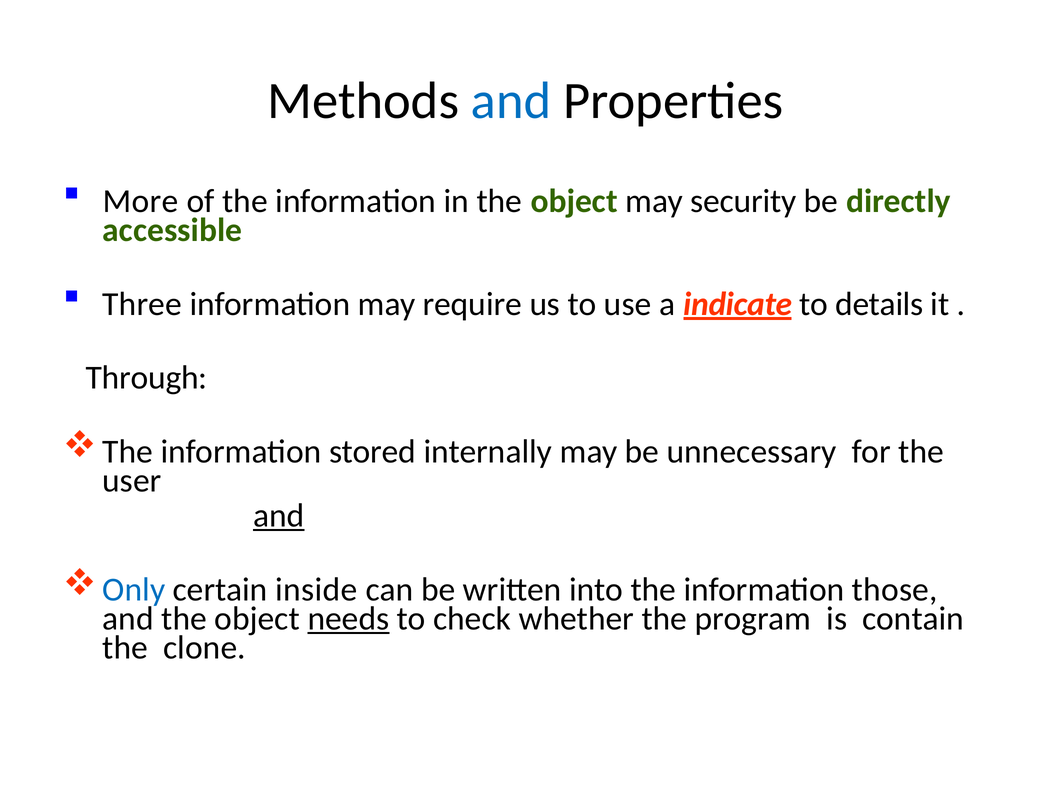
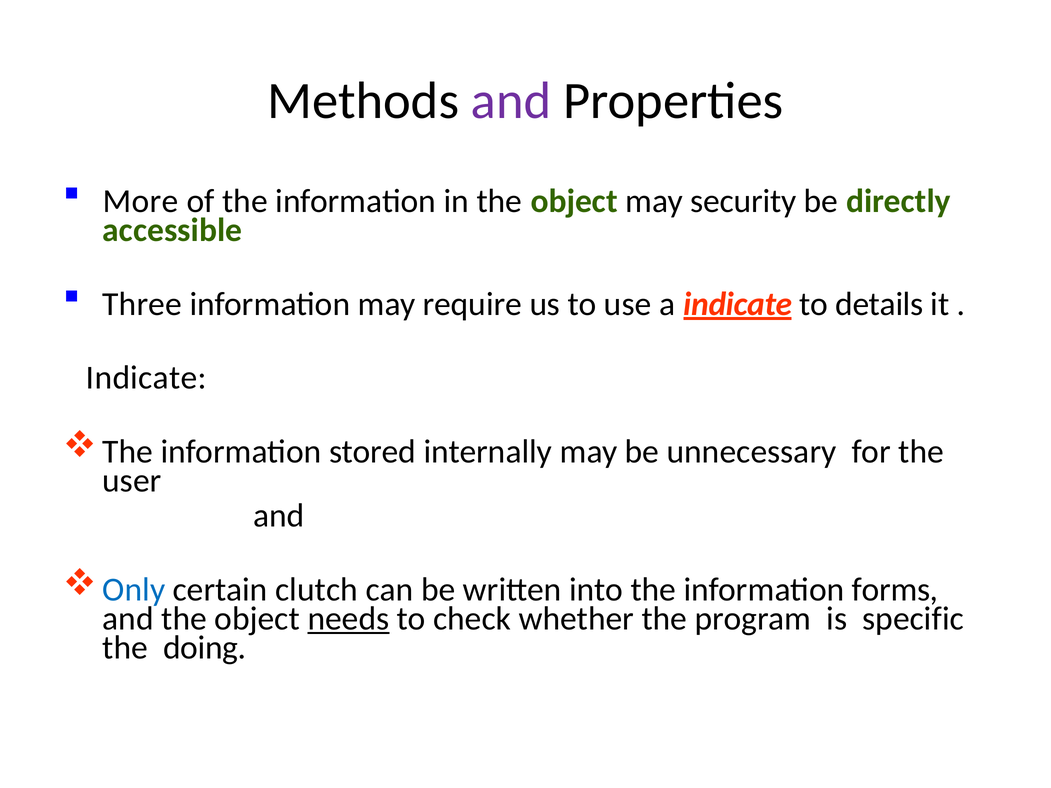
and colour: blue -> purple (511, 101)
Through: Through -> Indicate (146, 378)
and underline: present -> none (279, 516)
inside: inside -> clutch (317, 590)
those: those -> forms (895, 590)
contain: contain -> specific (913, 619)
clone: clone -> doing (205, 648)
